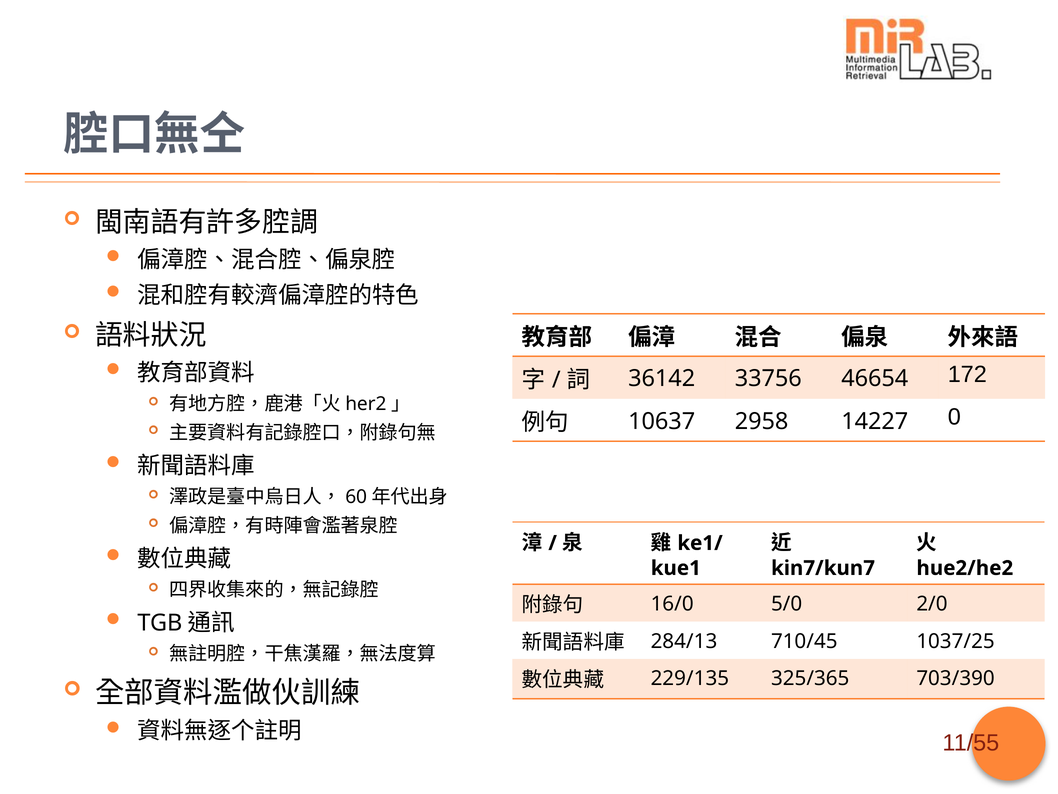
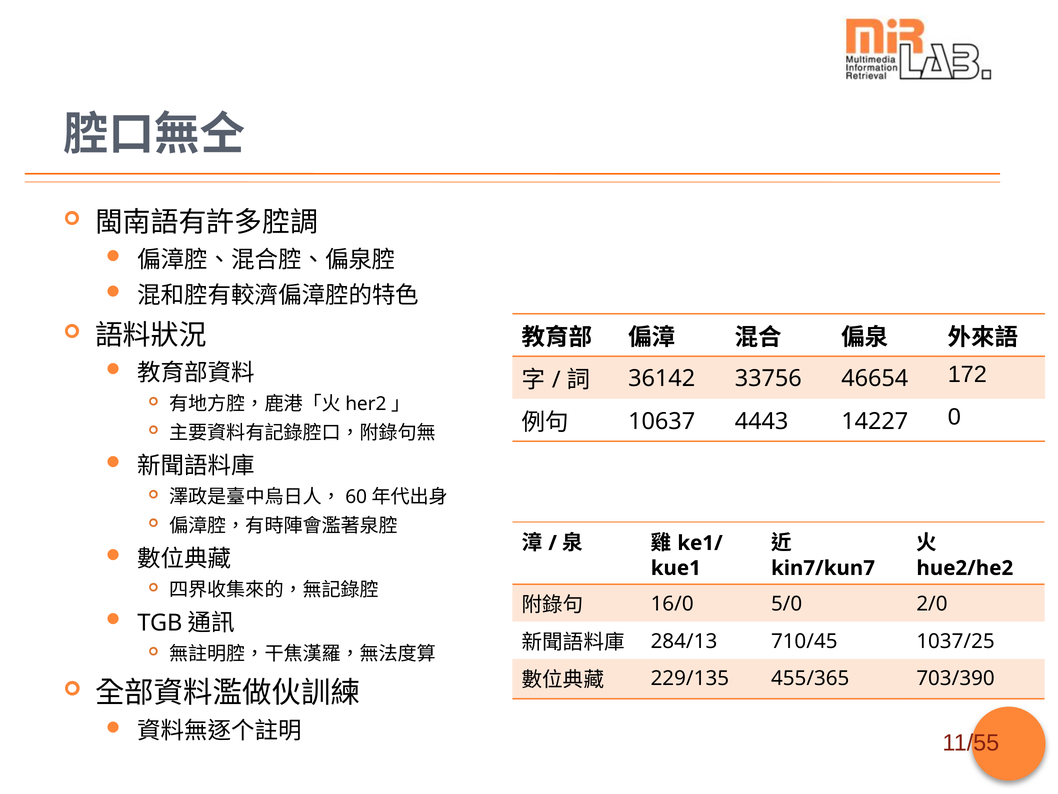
2958: 2958 -> 4443 (762, 421)
325/365: 325/365 -> 455/365 (810, 678)
